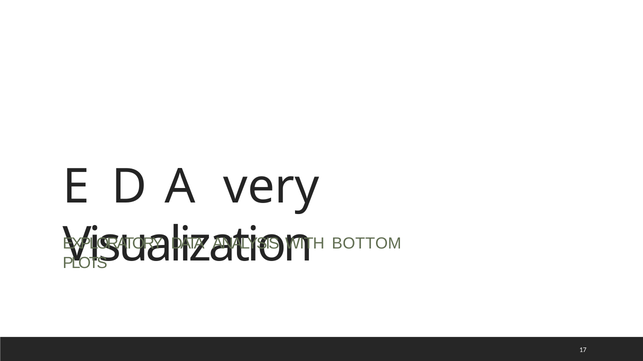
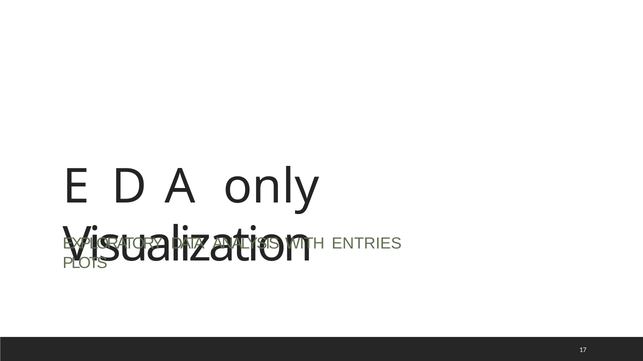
very: very -> only (271, 187)
BOTTOM: BOTTOM -> ENTRIES (367, 244)
